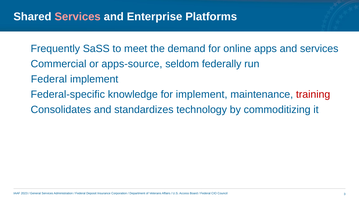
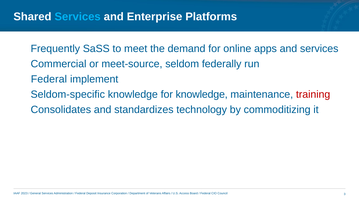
Services colour: pink -> light blue (78, 17)
apps-source: apps-source -> meet-source (132, 64)
Federal-specific: Federal-specific -> Seldom-specific (68, 94)
for implement: implement -> knowledge (202, 94)
